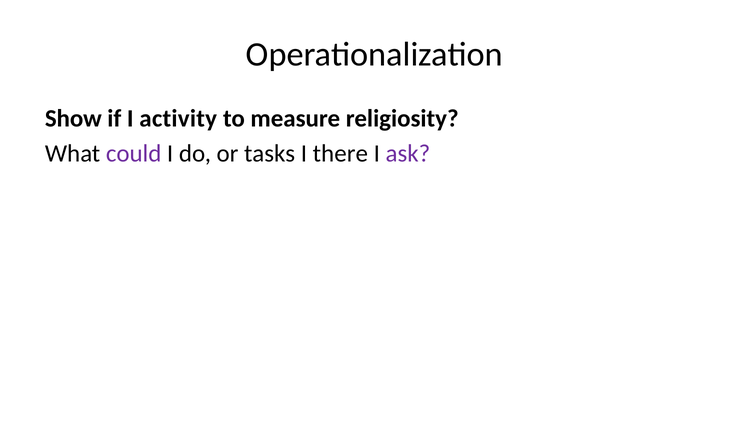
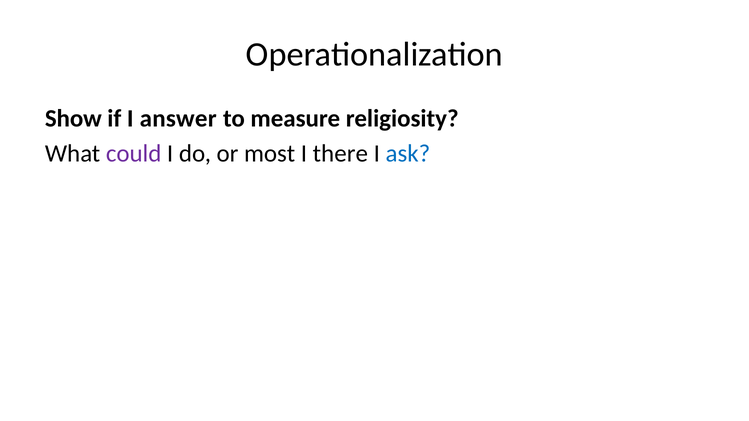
activity: activity -> answer (178, 119)
tasks: tasks -> most (270, 154)
ask colour: purple -> blue (408, 154)
